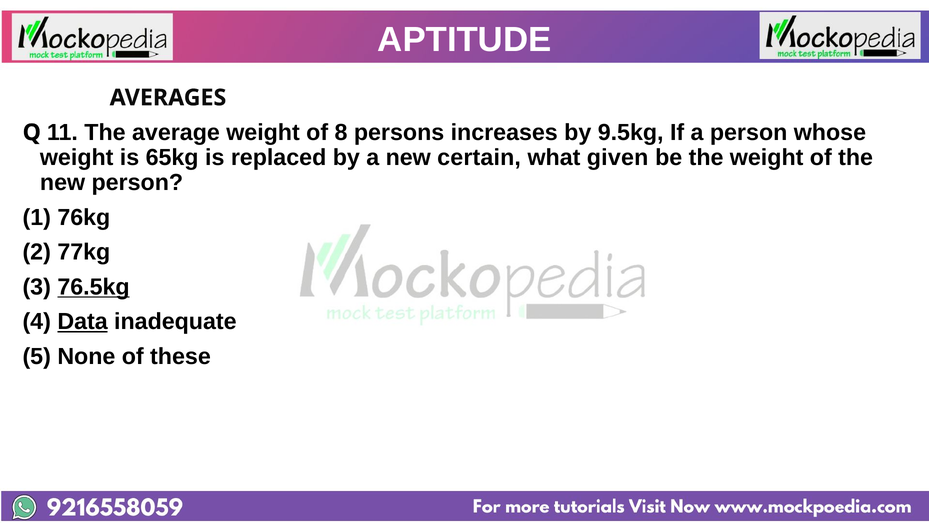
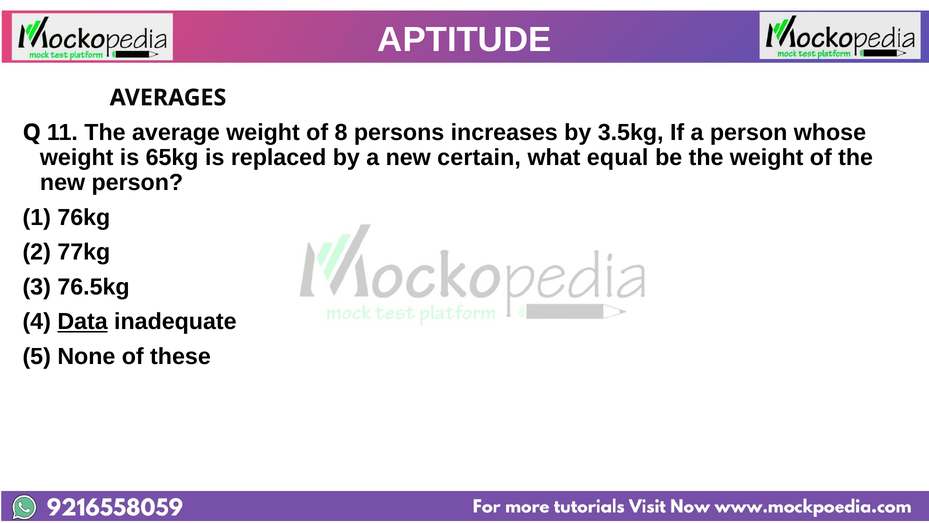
9.5kg: 9.5kg -> 3.5kg (631, 132)
given: given -> equal (618, 157)
76.5kg underline: present -> none (93, 287)
